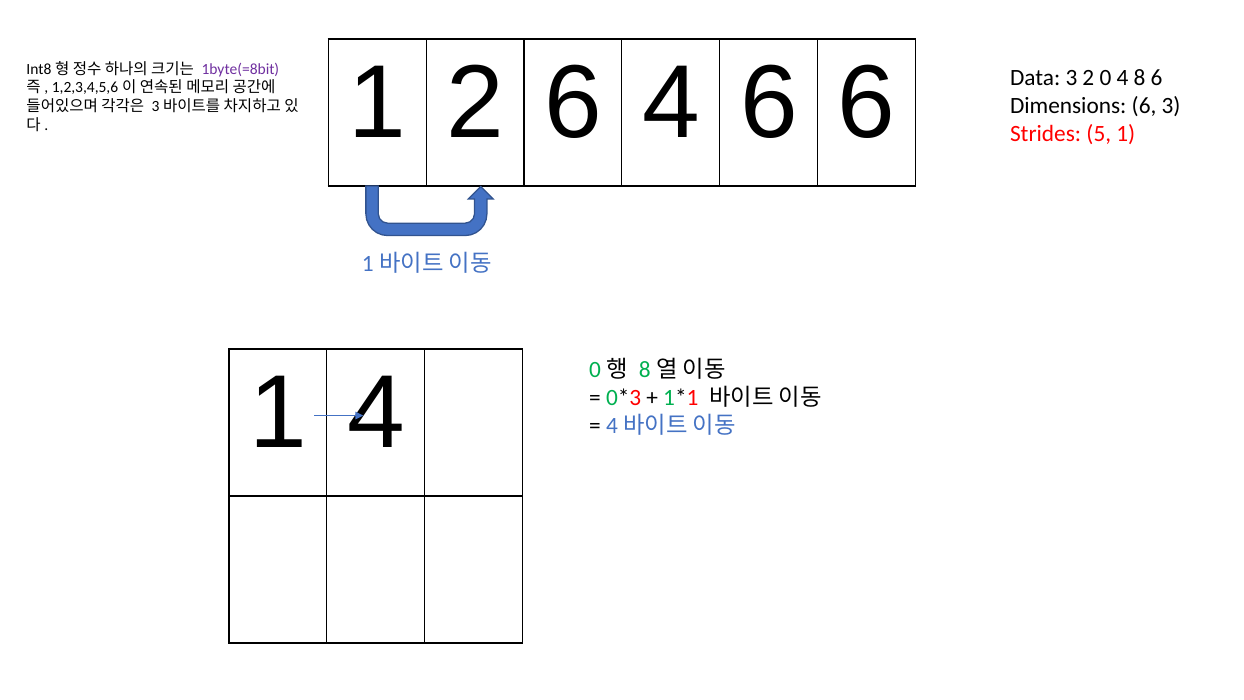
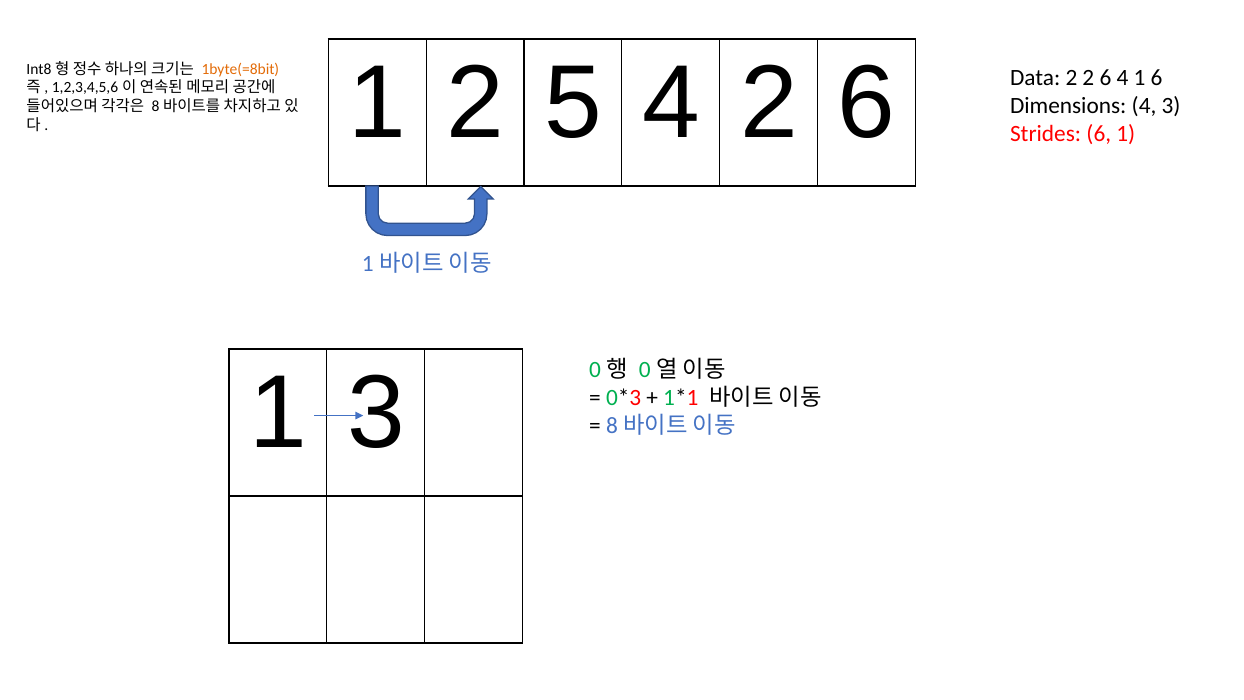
2 6: 6 -> 5 (573, 103)
4 6: 6 -> 2 (769, 103)
1byte(=8bit colour: purple -> orange (240, 69)
Data 3: 3 -> 2 (1071, 77)
0: 0 -> 6 (1105, 77)
4 8: 8 -> 1 (1140, 77)
Dimensions 6: 6 -> 4 (1144, 105)
3: 3 -> 8 (156, 106)
Strides 5: 5 -> 6 (1099, 133)
8: 8 -> 0 (645, 369)
1 4: 4 -> 3 (376, 413)
4: 4 -> 8 (612, 425)
